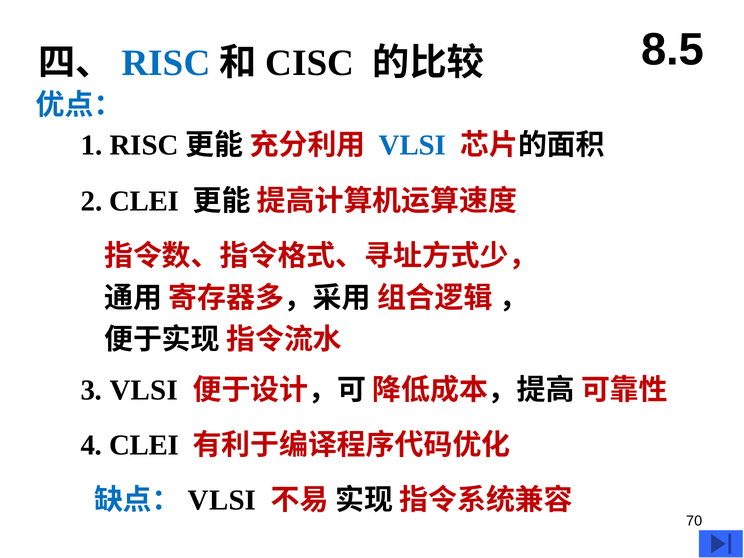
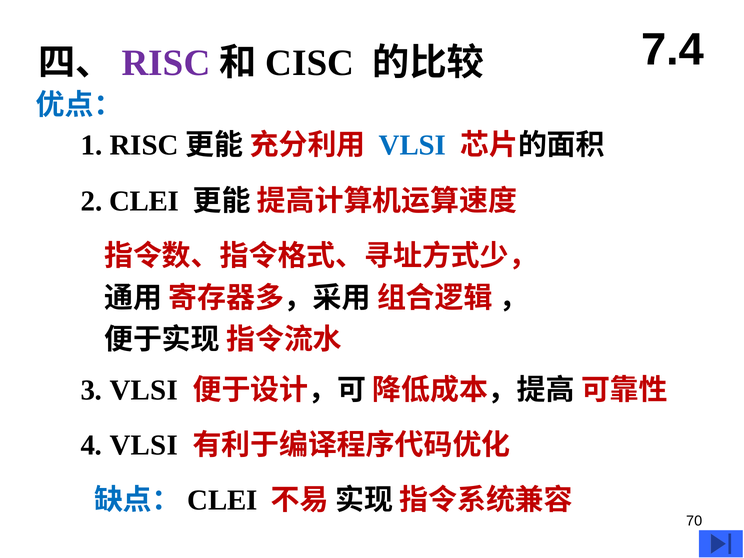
8.5: 8.5 -> 7.4 (673, 50)
RISC colour: blue -> purple (166, 63)
4 CLEI: CLEI -> VLSI (144, 445)
VLSI: VLSI -> CLEI (222, 500)
